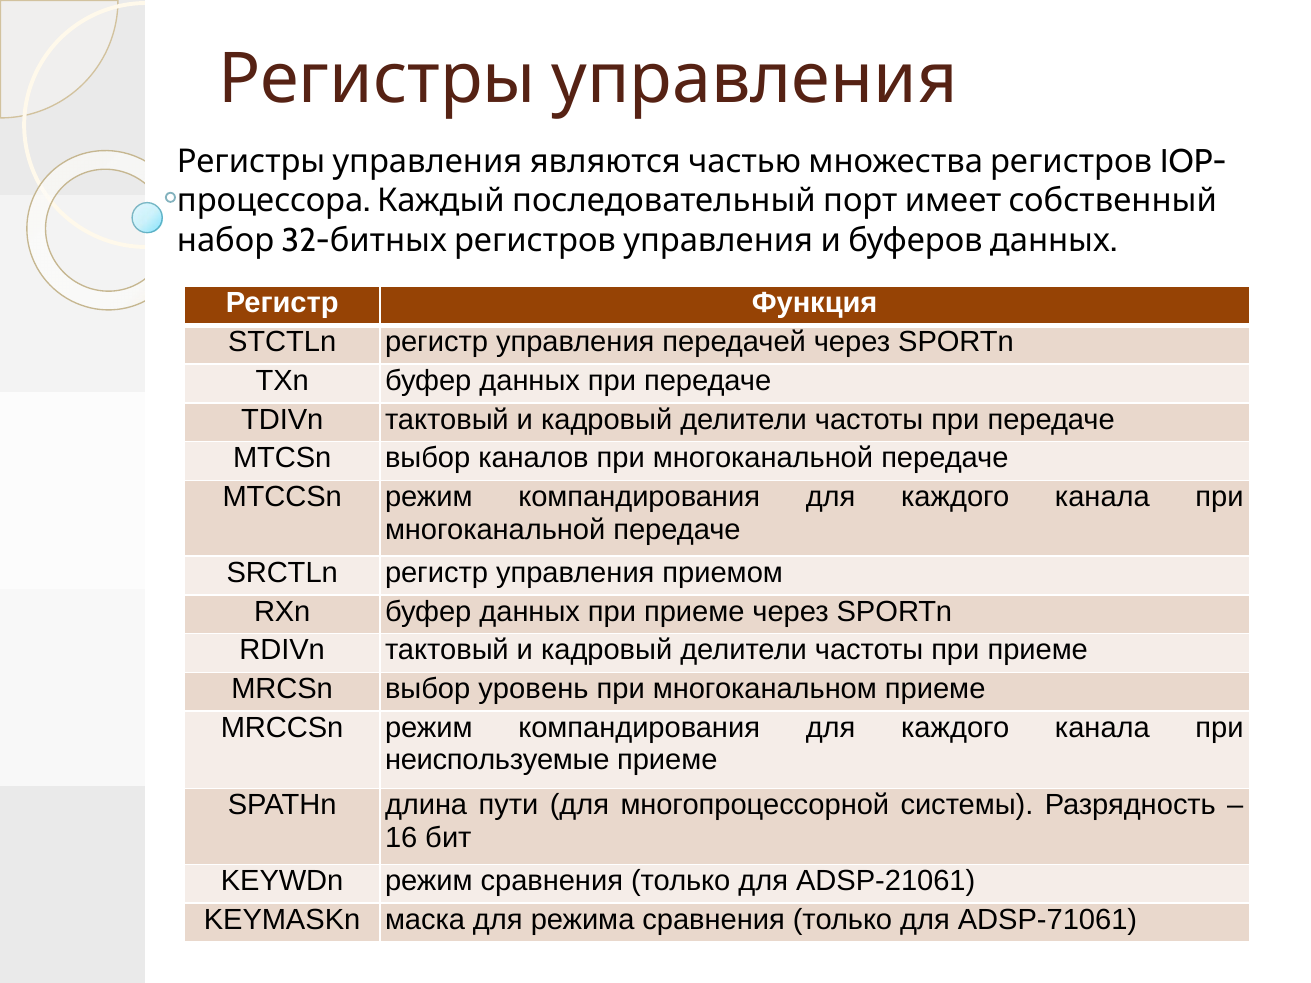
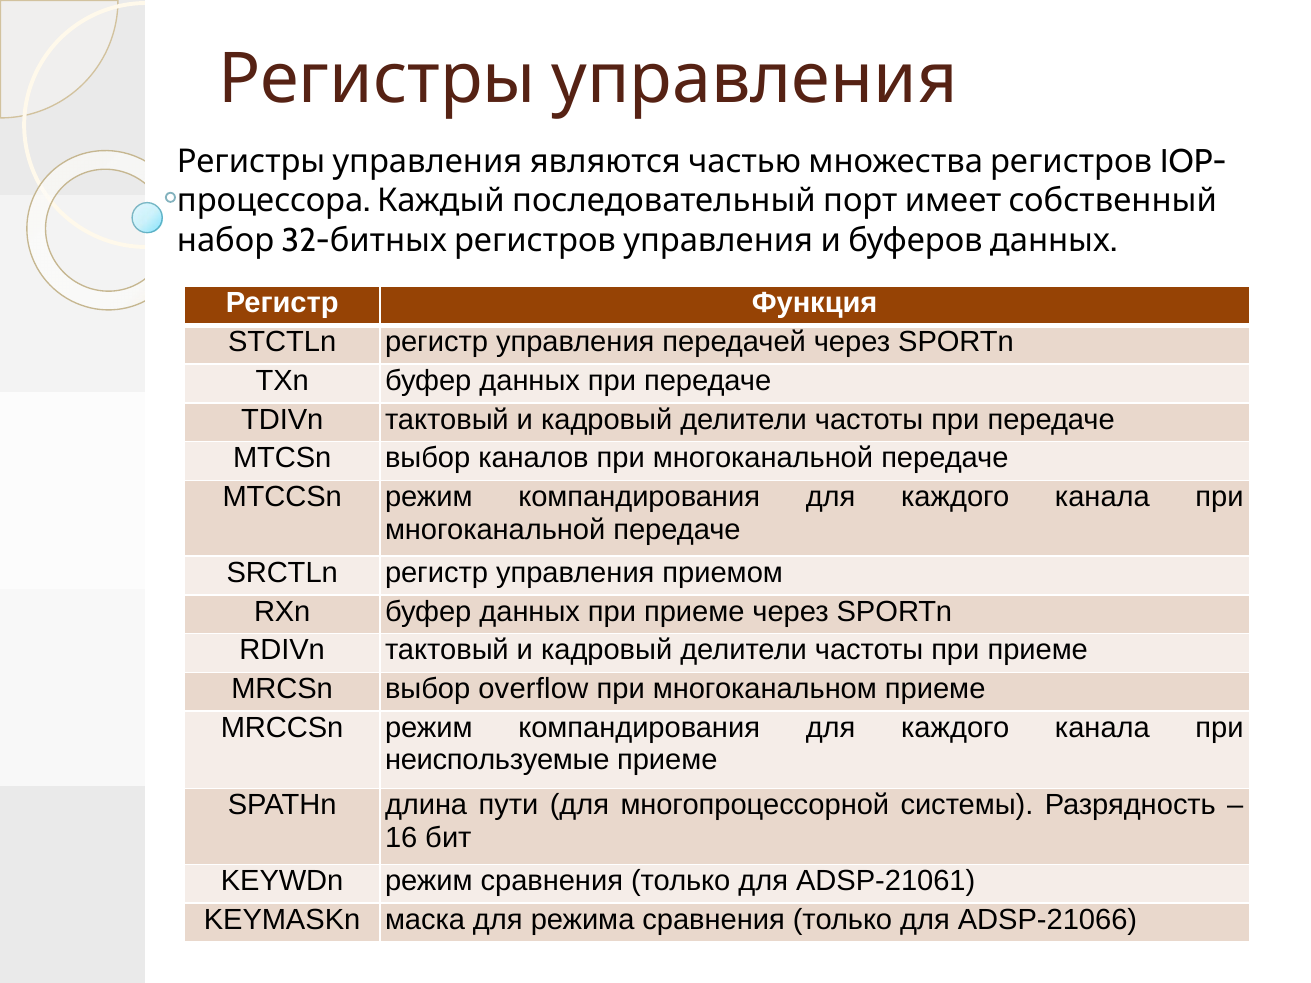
уровень: уровень -> overflow (533, 689)
ADSP-71061: ADSP-71061 -> ADSP-21066 (1047, 920)
